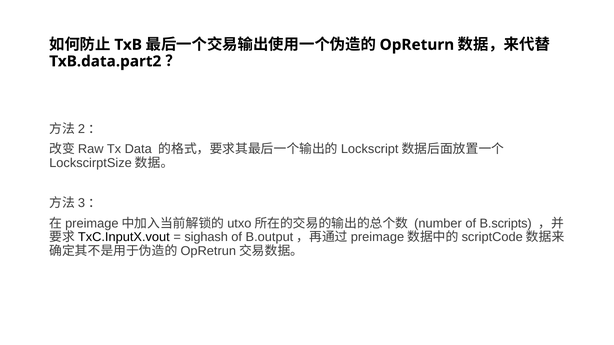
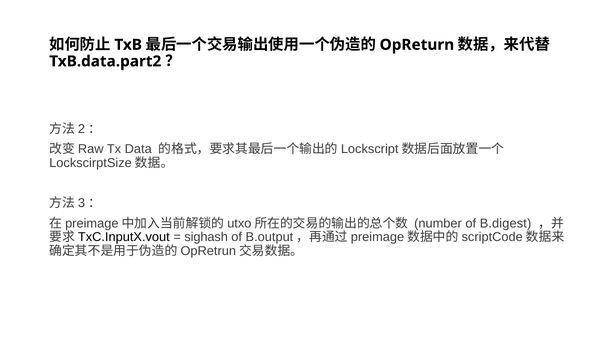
B.scripts: B.scripts -> B.digest (506, 224)
